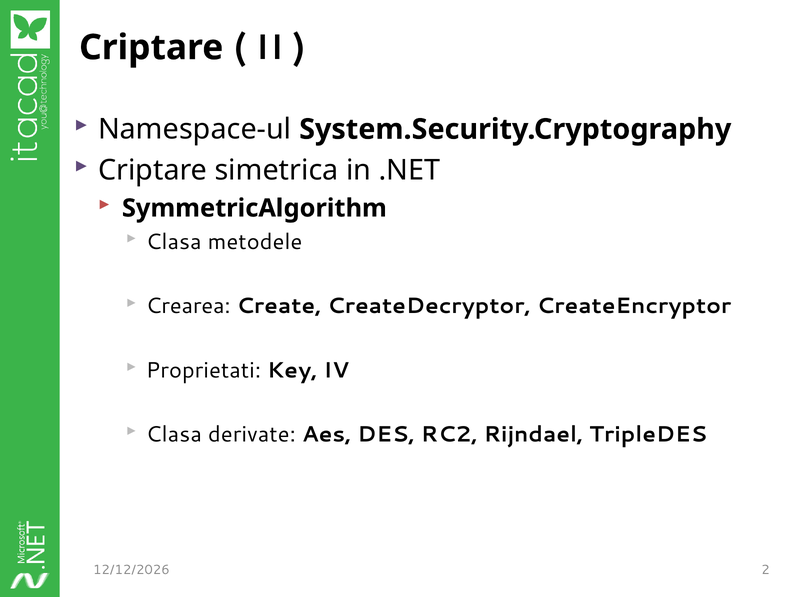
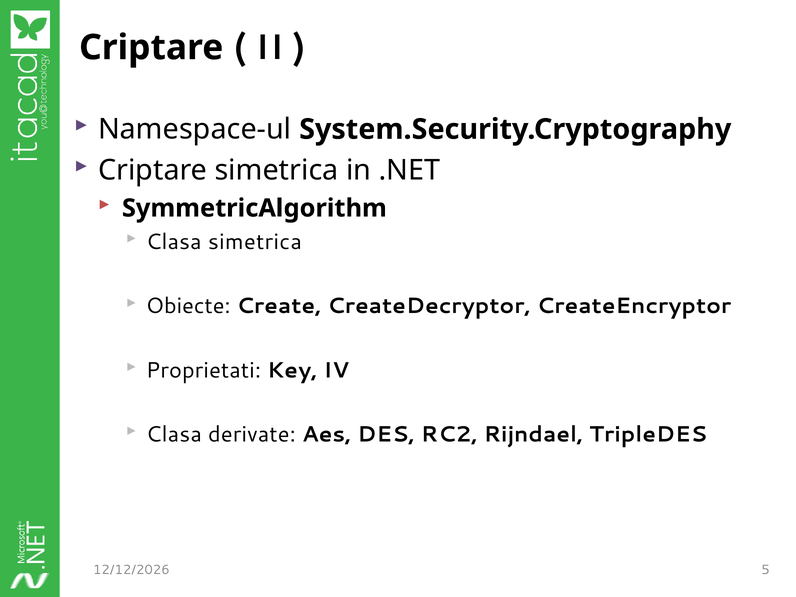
Clasa metodele: metodele -> simetrica (255, 242)
Crearea: Crearea -> Obiecte (188, 306)
2: 2 -> 5 (765, 570)
